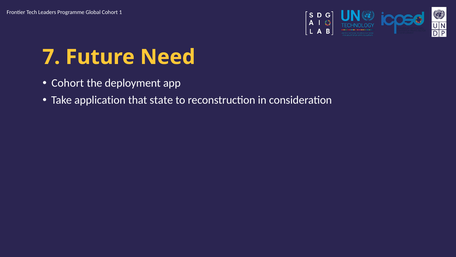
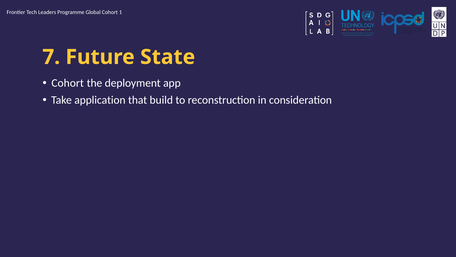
Need: Need -> State (168, 57)
state: state -> build (161, 100)
